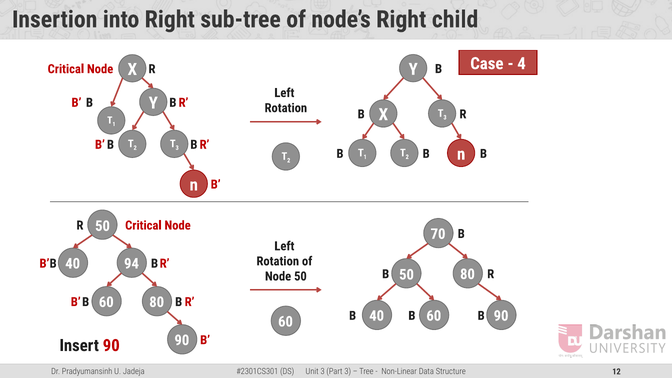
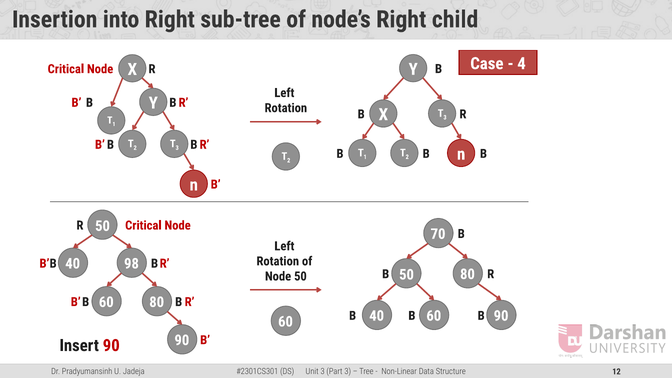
94: 94 -> 98 (131, 264)
